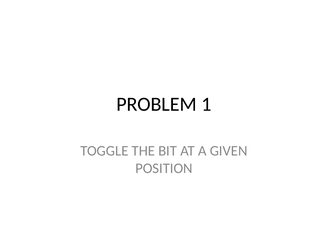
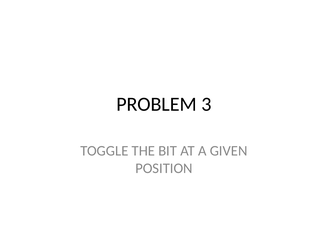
1: 1 -> 3 (206, 104)
